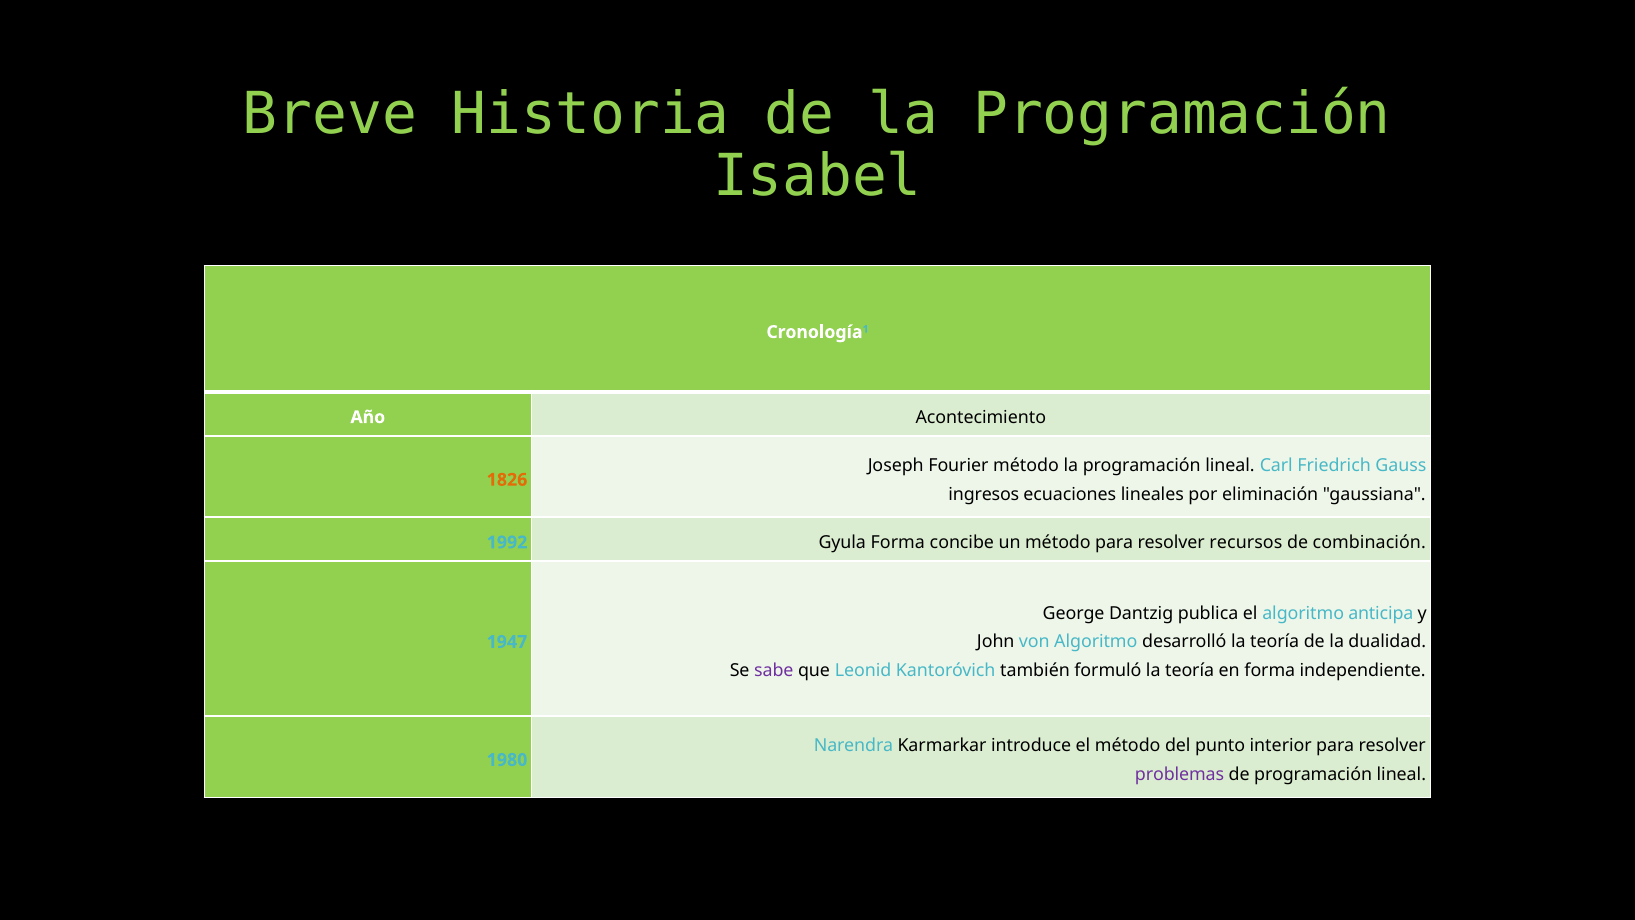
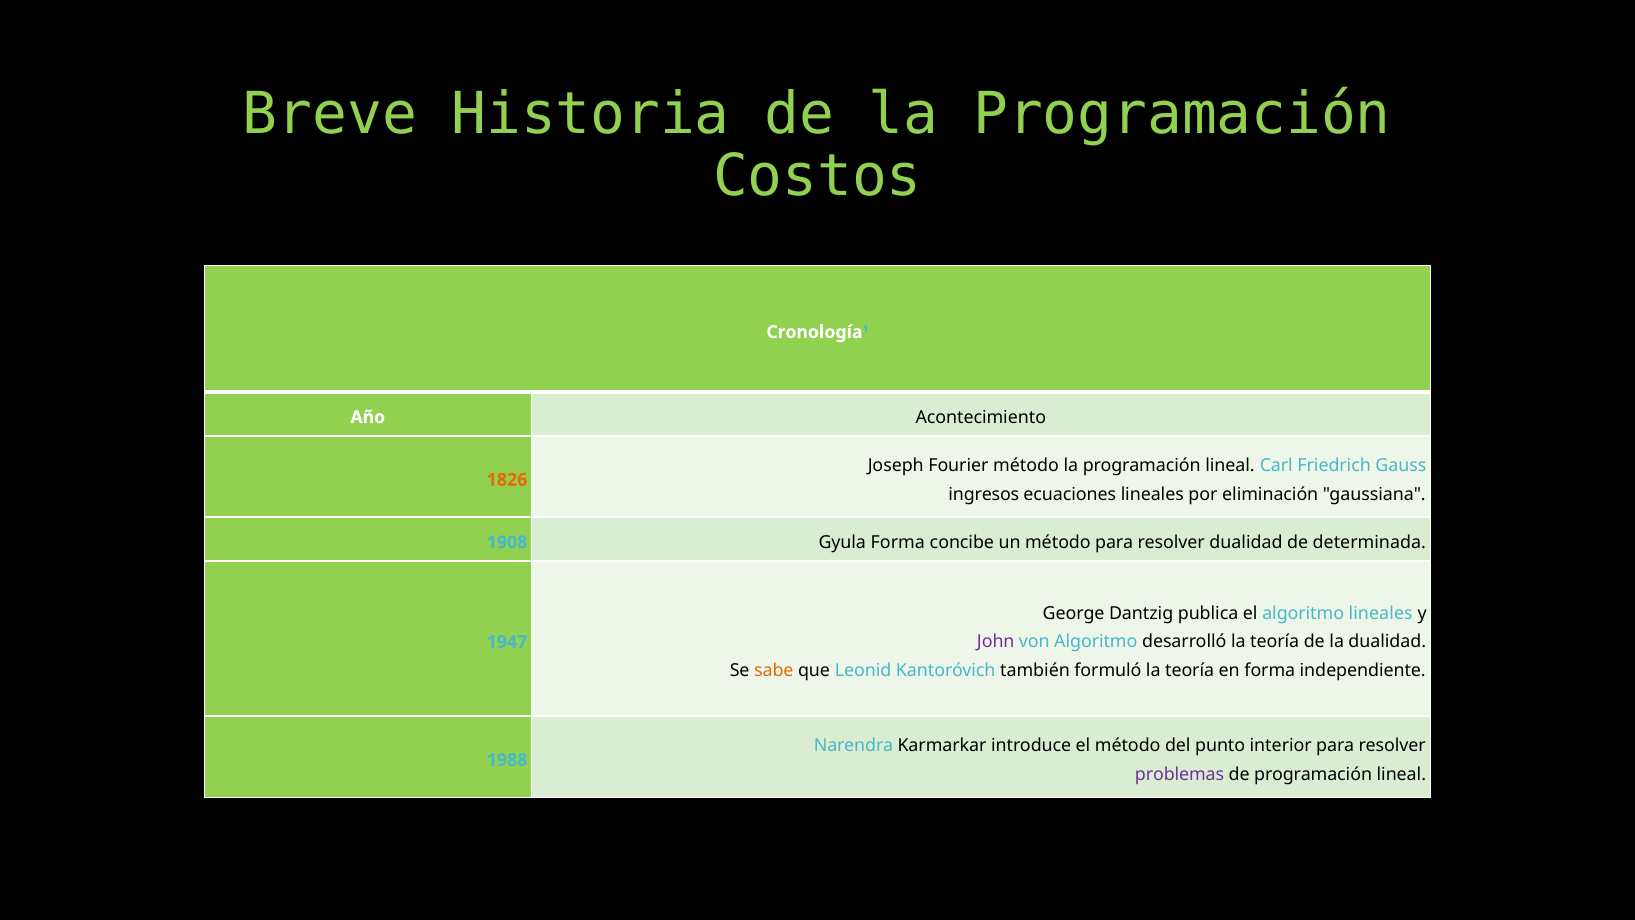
Isabel: Isabel -> Costos (817, 177)
1992: 1992 -> 1908 (507, 542)
resolver recursos: recursos -> dualidad (1246, 542)
combinación: combinación -> determinada (1369, 542)
algoritmo anticipa: anticipa -> lineales (1381, 613)
John colour: black -> purple (996, 642)
sabe colour: purple -> orange (774, 670)
1980: 1980 -> 1988 (507, 760)
